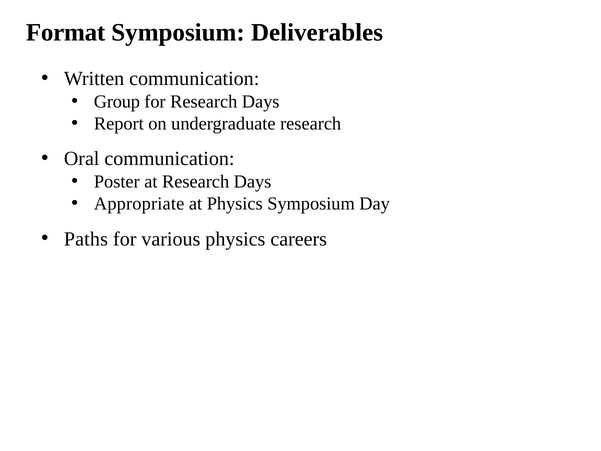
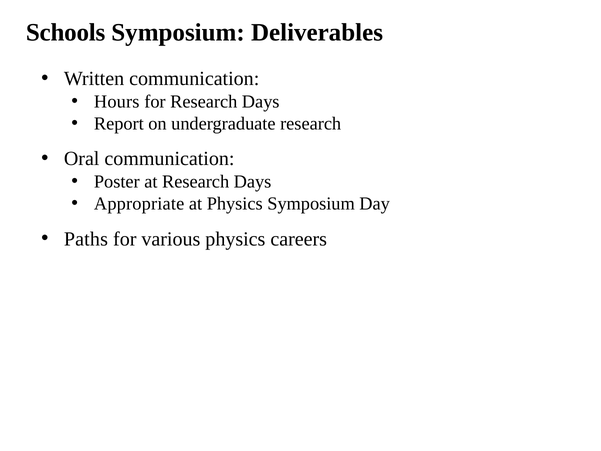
Format: Format -> Schools (66, 32)
Group: Group -> Hours (117, 101)
